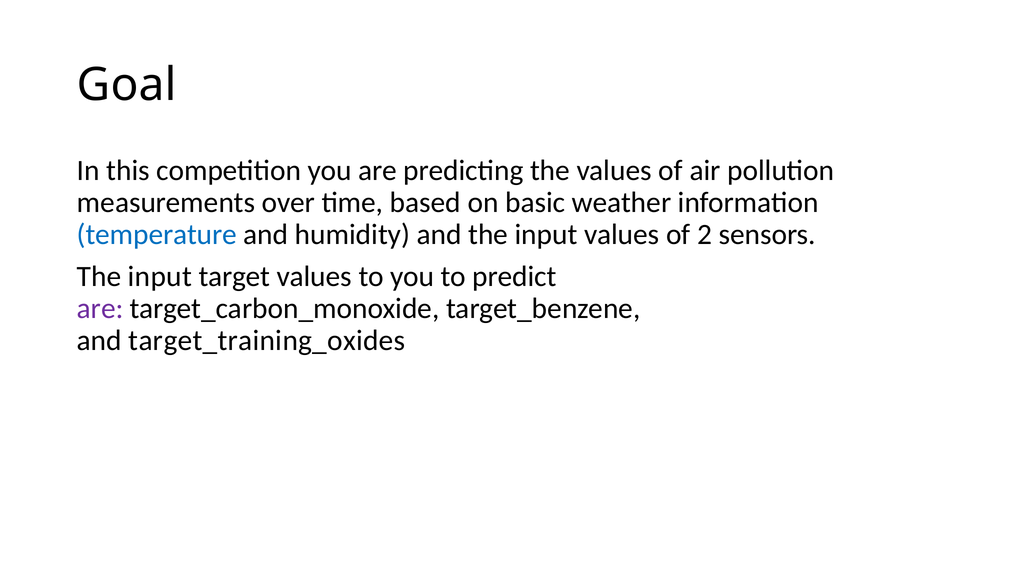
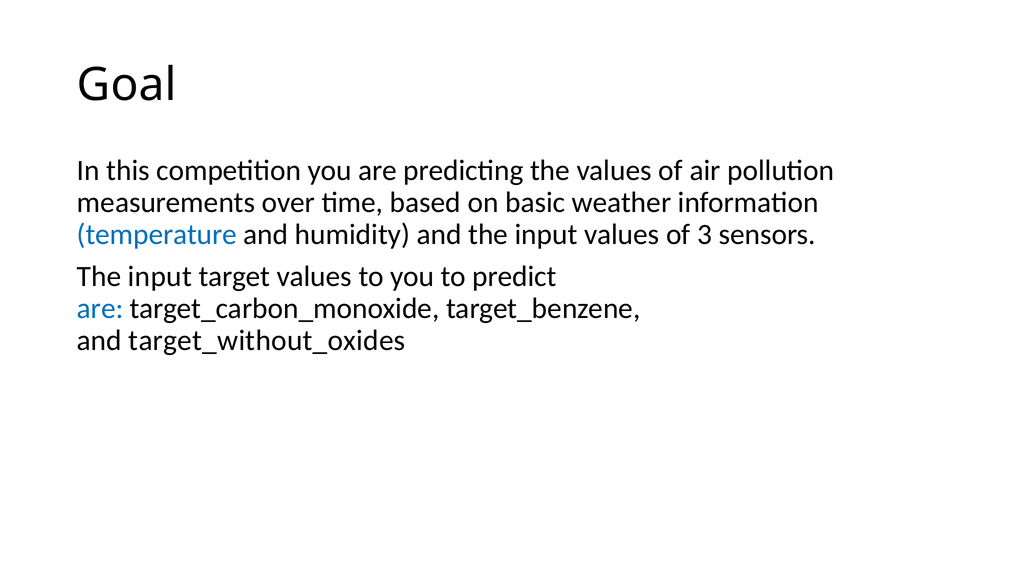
2: 2 -> 3 (705, 234)
are colour: purple -> blue (100, 308)
target_training_oxides: target_training_oxides -> target_without_oxides (267, 340)
